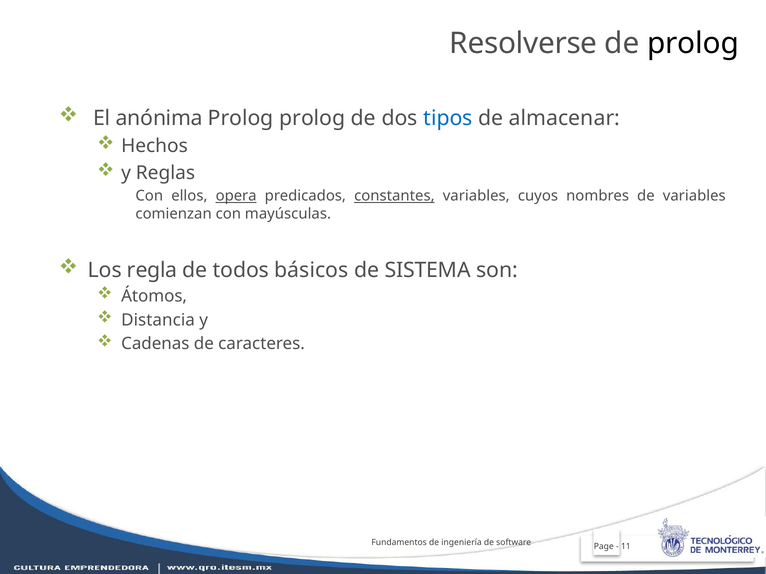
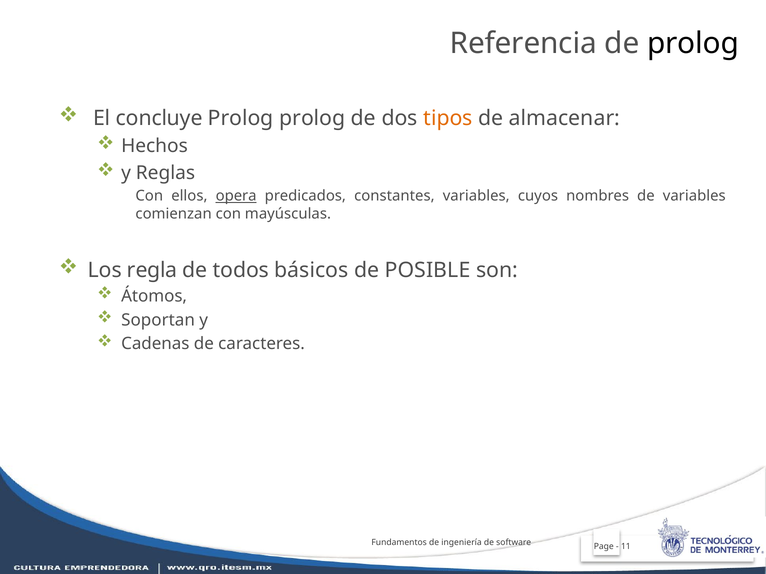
Resolverse: Resolverse -> Referencia (523, 44)
anónima: anónima -> concluye (159, 118)
tipos colour: blue -> orange (448, 118)
constantes underline: present -> none (394, 196)
SISTEMA: SISTEMA -> POSIBLE (428, 270)
Distancia: Distancia -> Soportan (158, 320)
